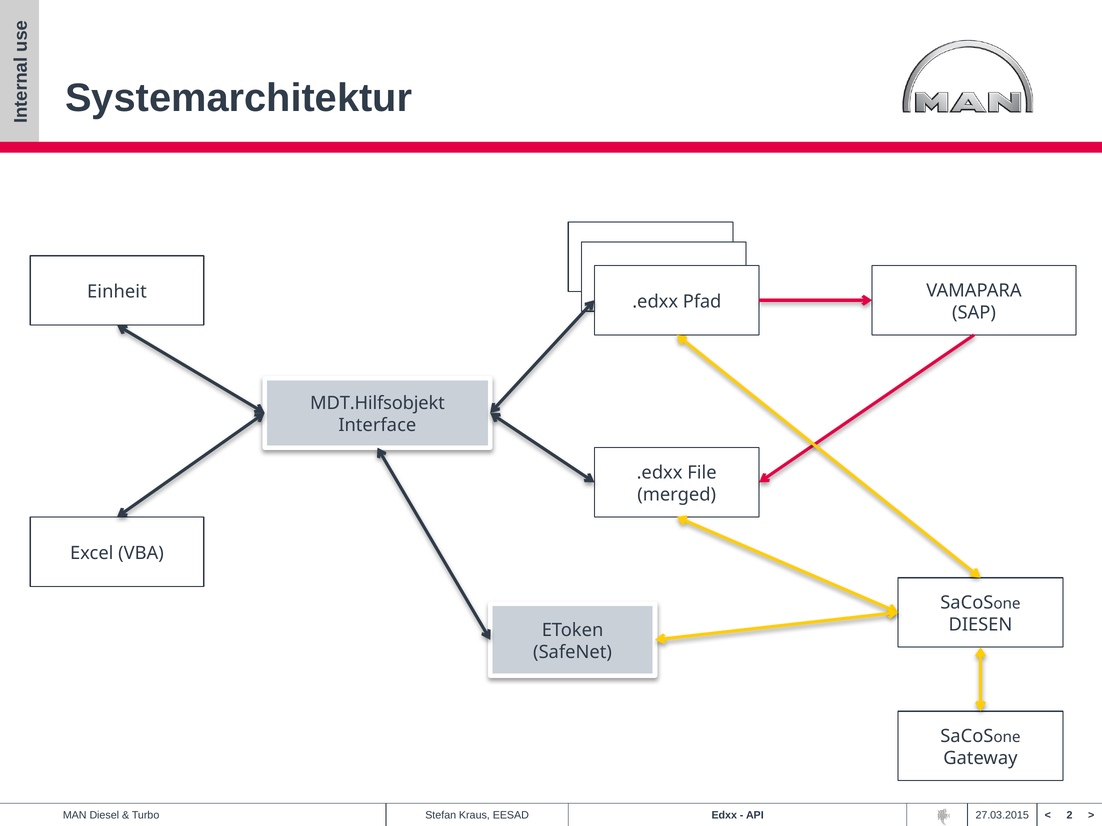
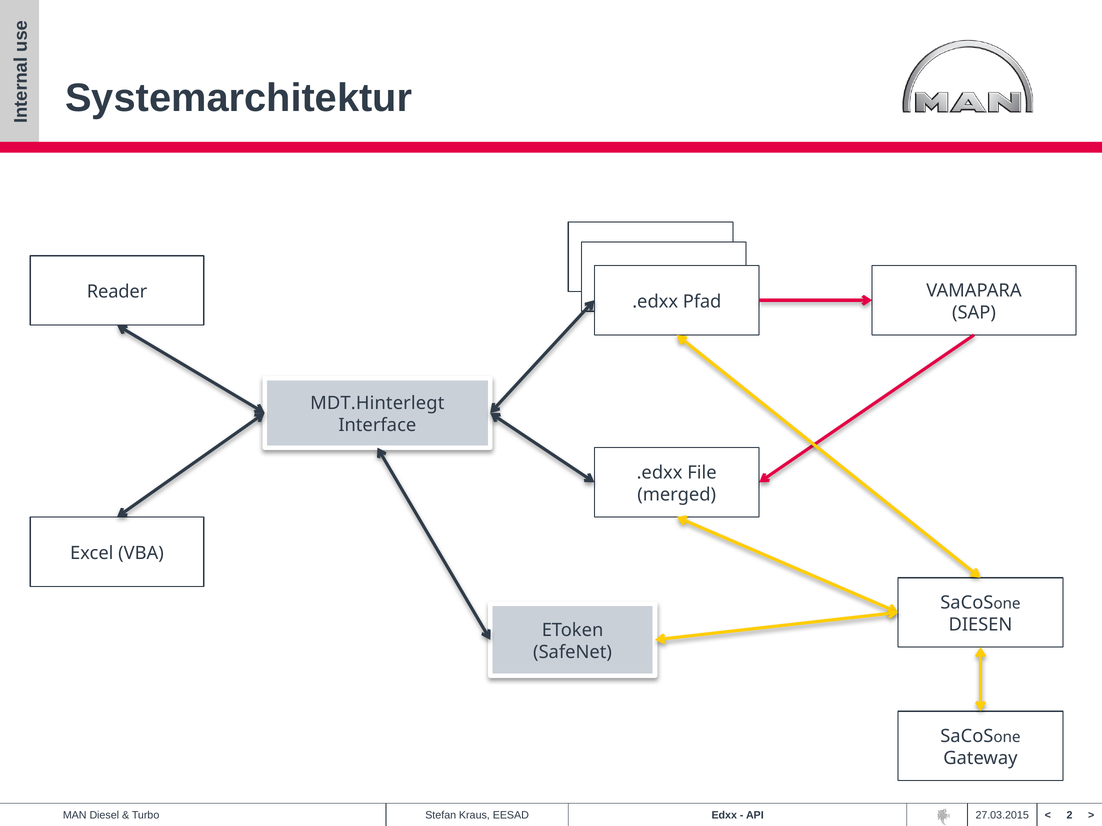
Einheit: Einheit -> Reader (117, 292)
MDT.Hilfsobjekt: MDT.Hilfsobjekt -> MDT.Hinterlegt (377, 403)
